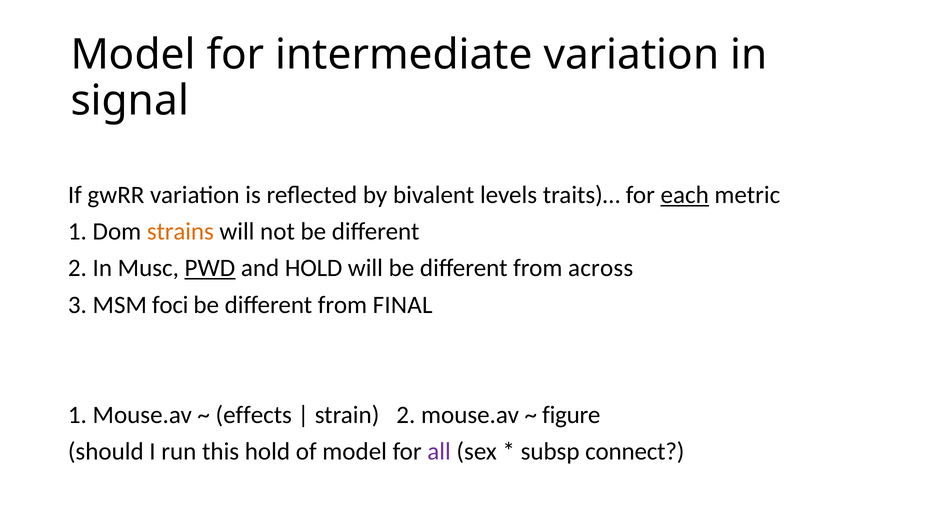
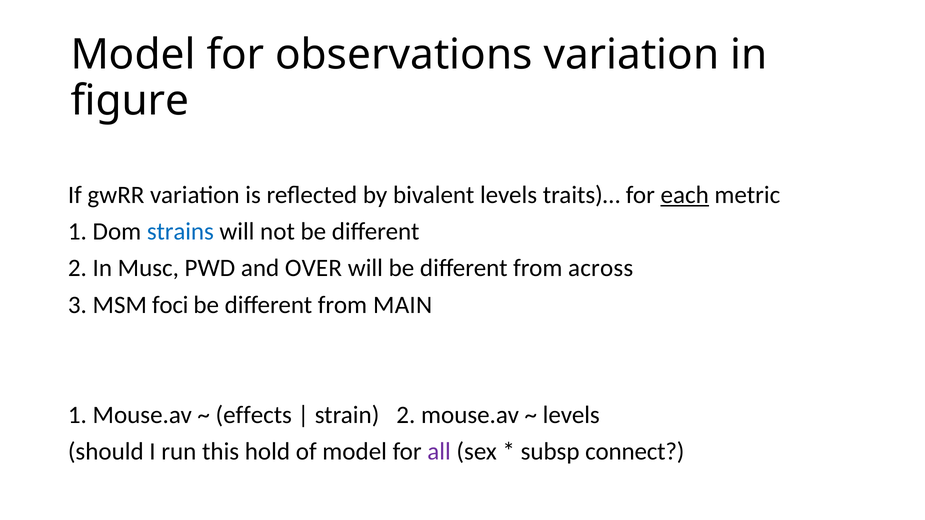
intermediate: intermediate -> observations (404, 55)
signal: signal -> figure (130, 101)
strains colour: orange -> blue (180, 232)
PWD underline: present -> none (210, 268)
and HOLD: HOLD -> OVER (313, 268)
FINAL: FINAL -> MAIN (403, 305)
figure: figure -> levels (571, 415)
